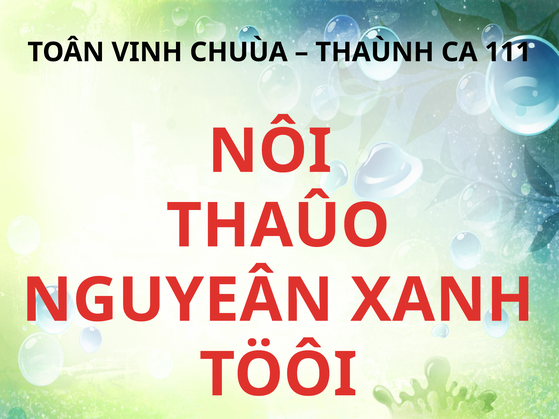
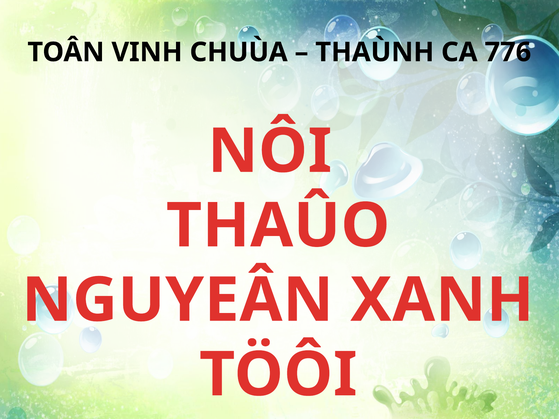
111: 111 -> 776 (508, 52)
